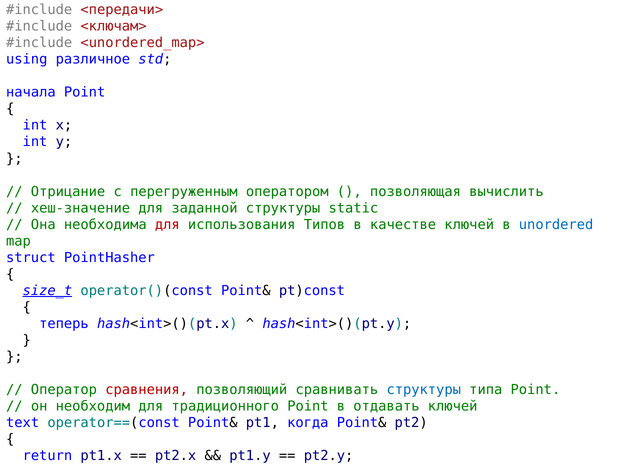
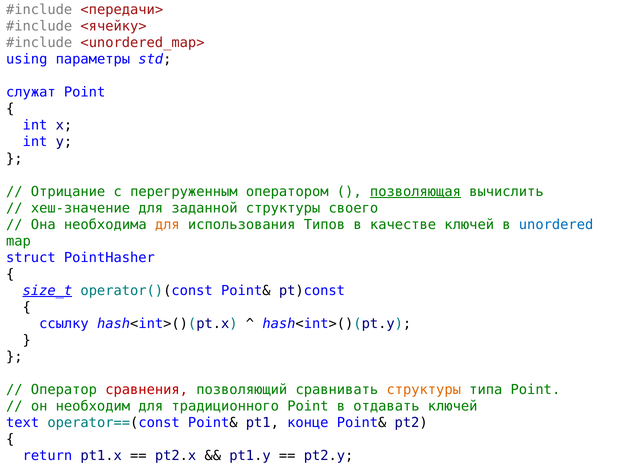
<ключам>: <ключам> -> <ячейку> (114, 26)
различное: различное -> параметры (93, 59)
начала: начала -> служат (31, 92)
позволяющая underline: none -> present (415, 192)
static: static -> своего (353, 208)
для colour: red -> orange (167, 225)
теперь: теперь -> ссылку (64, 324)
структуры colour: blue -> orange (424, 390)
когда: когда -> конце (308, 423)
